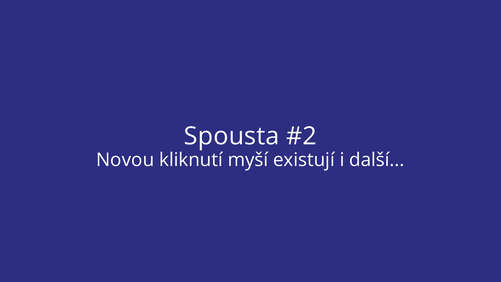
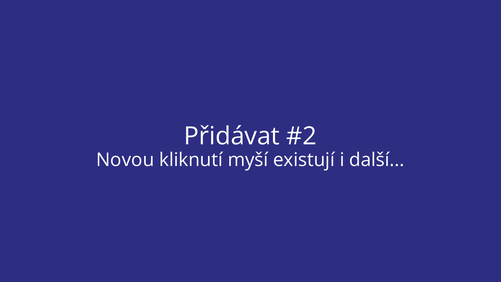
Spousta: Spousta -> Přidávat (232, 136)
